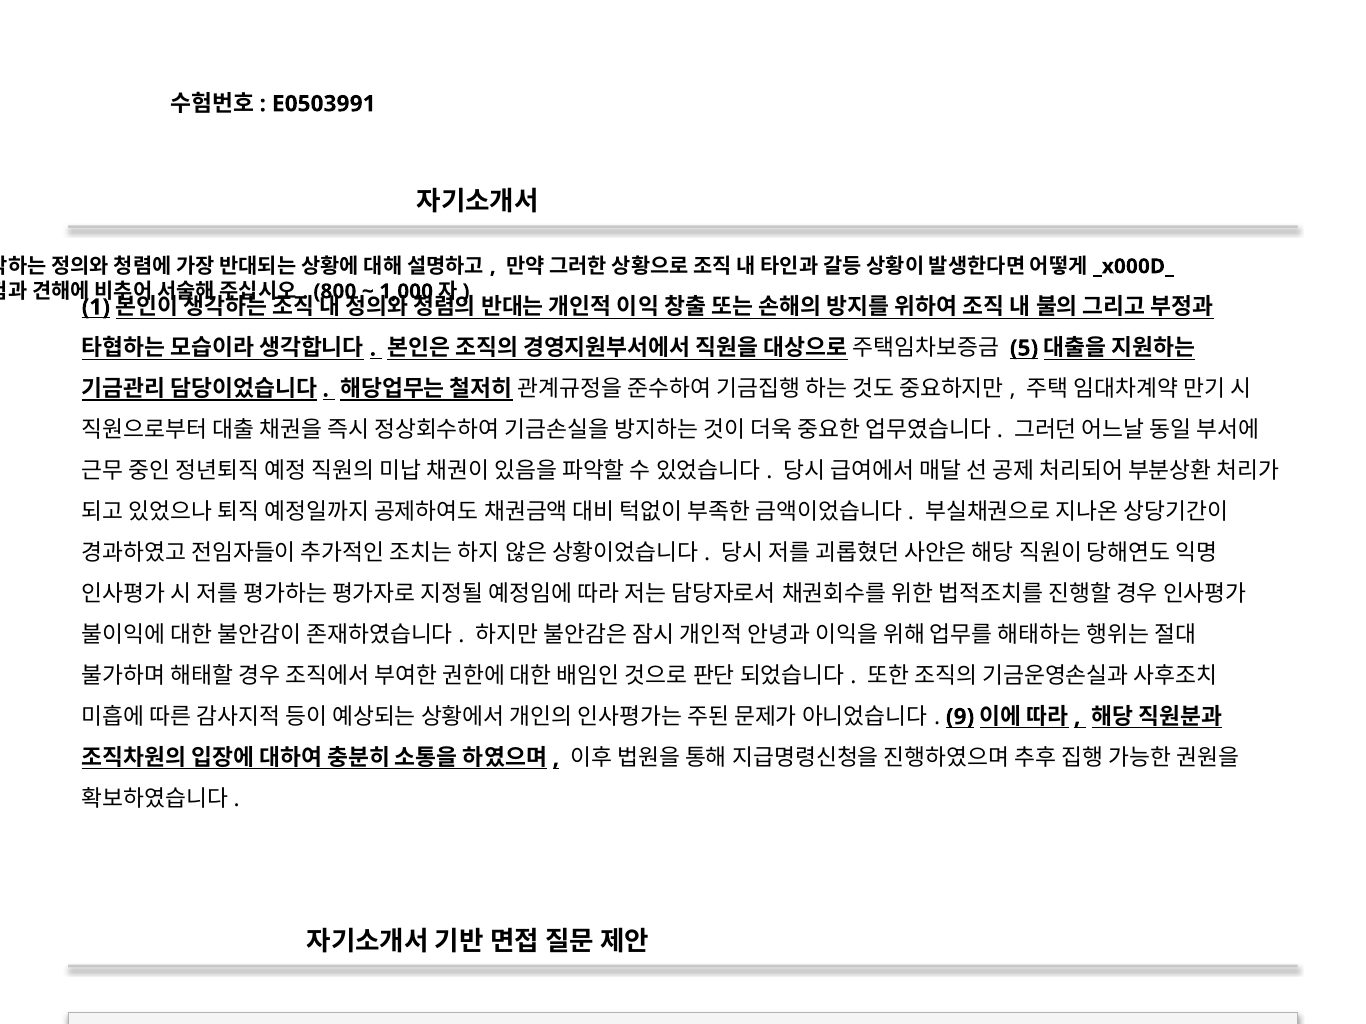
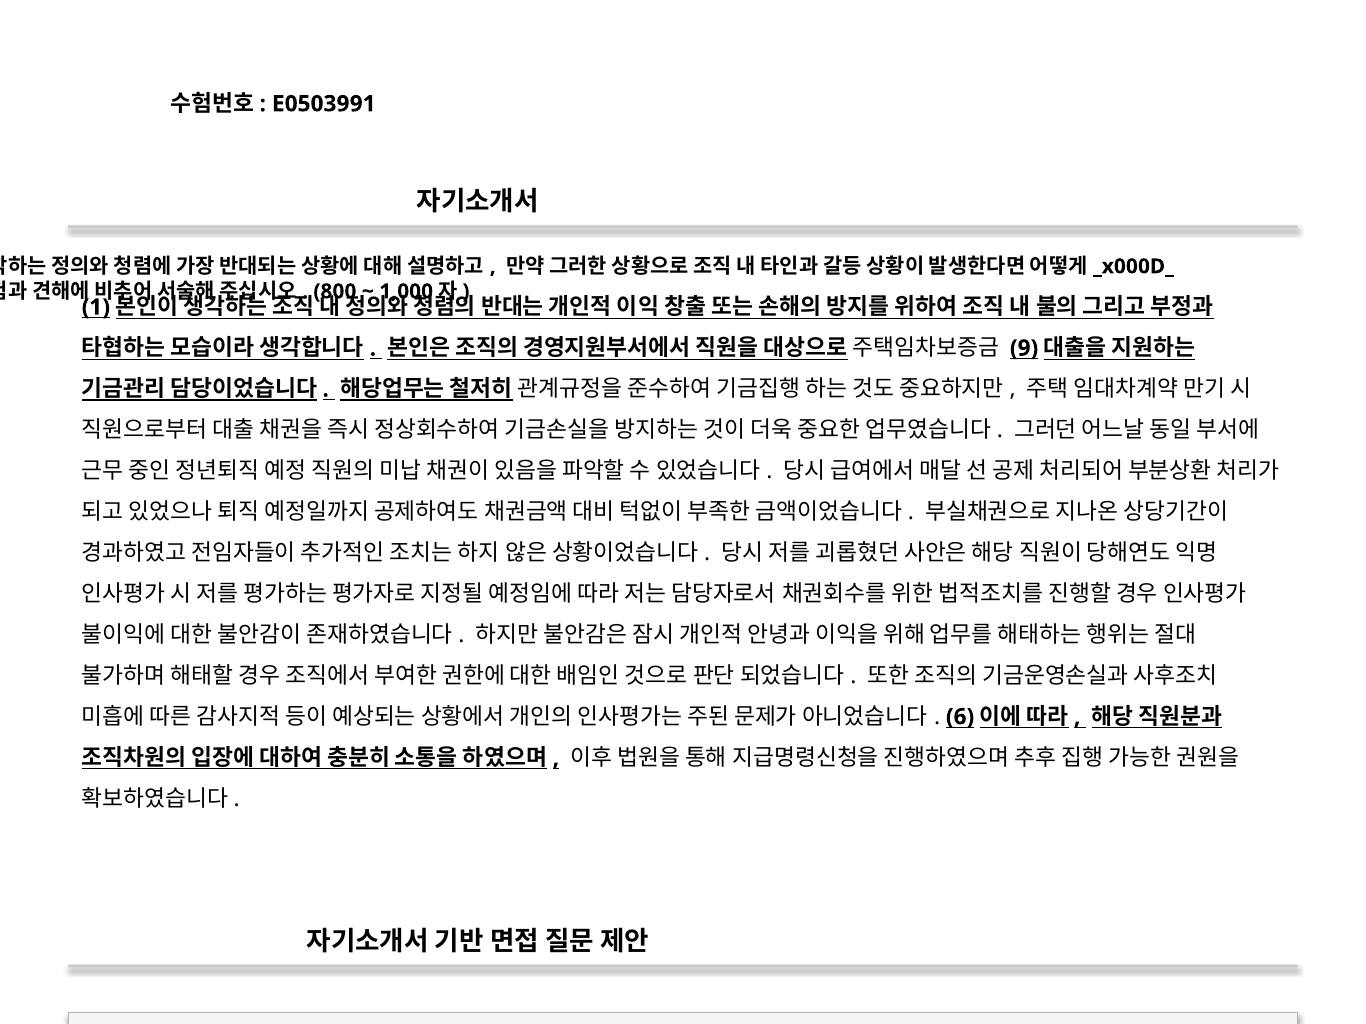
5: 5 -> 9 (1024, 348)
9: 9 -> 6 (960, 717)
